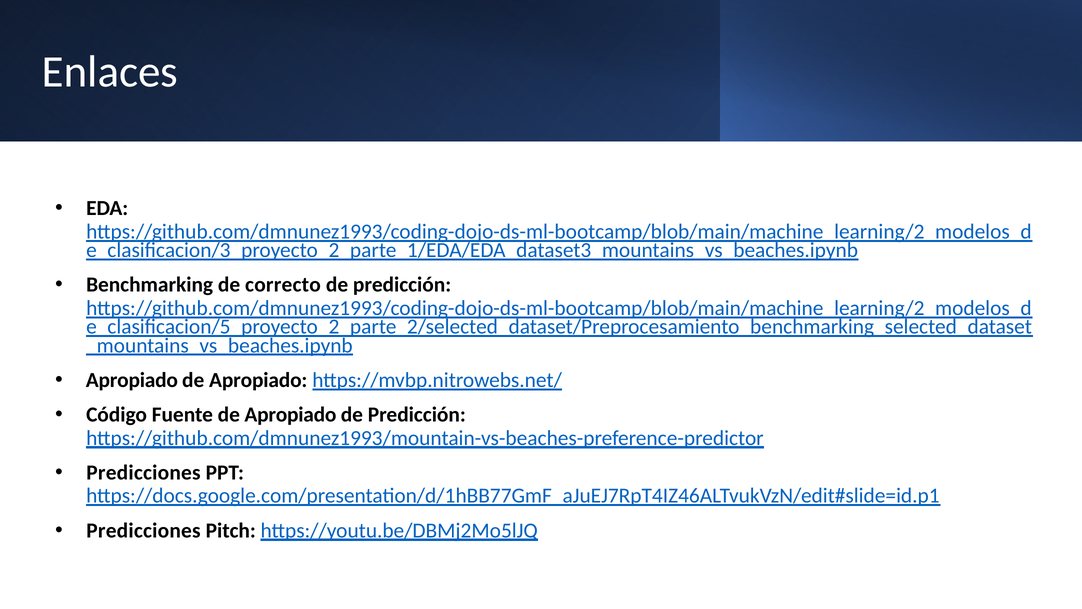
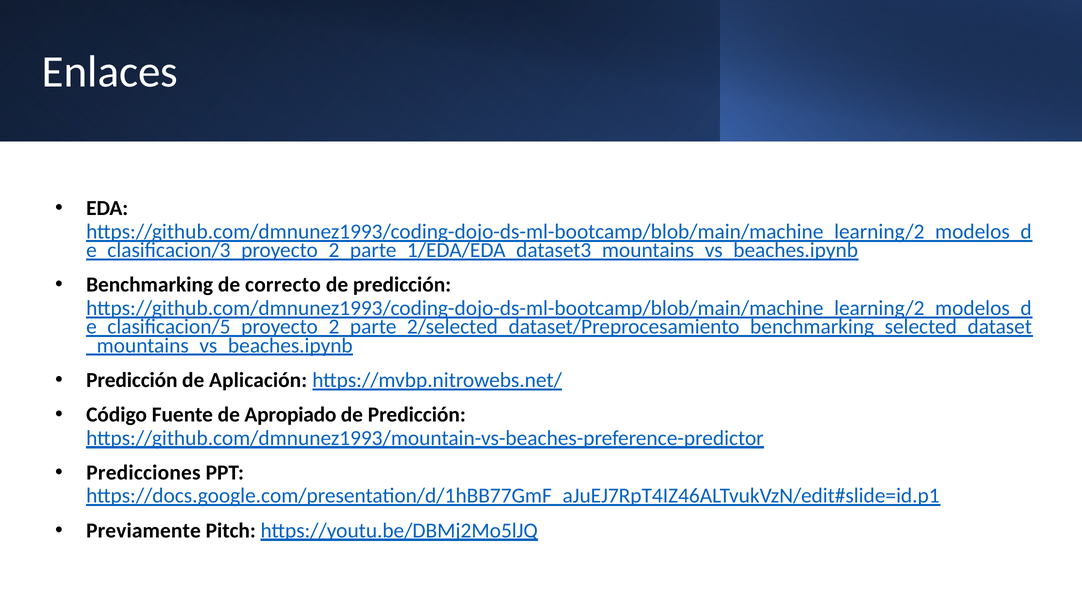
Apropiado: Apropiado -> Predicción (132, 380)
Apropiado: Apropiado -> Aplicación (258, 380)
Predicciones: Predicciones -> Previamente (144, 530)
